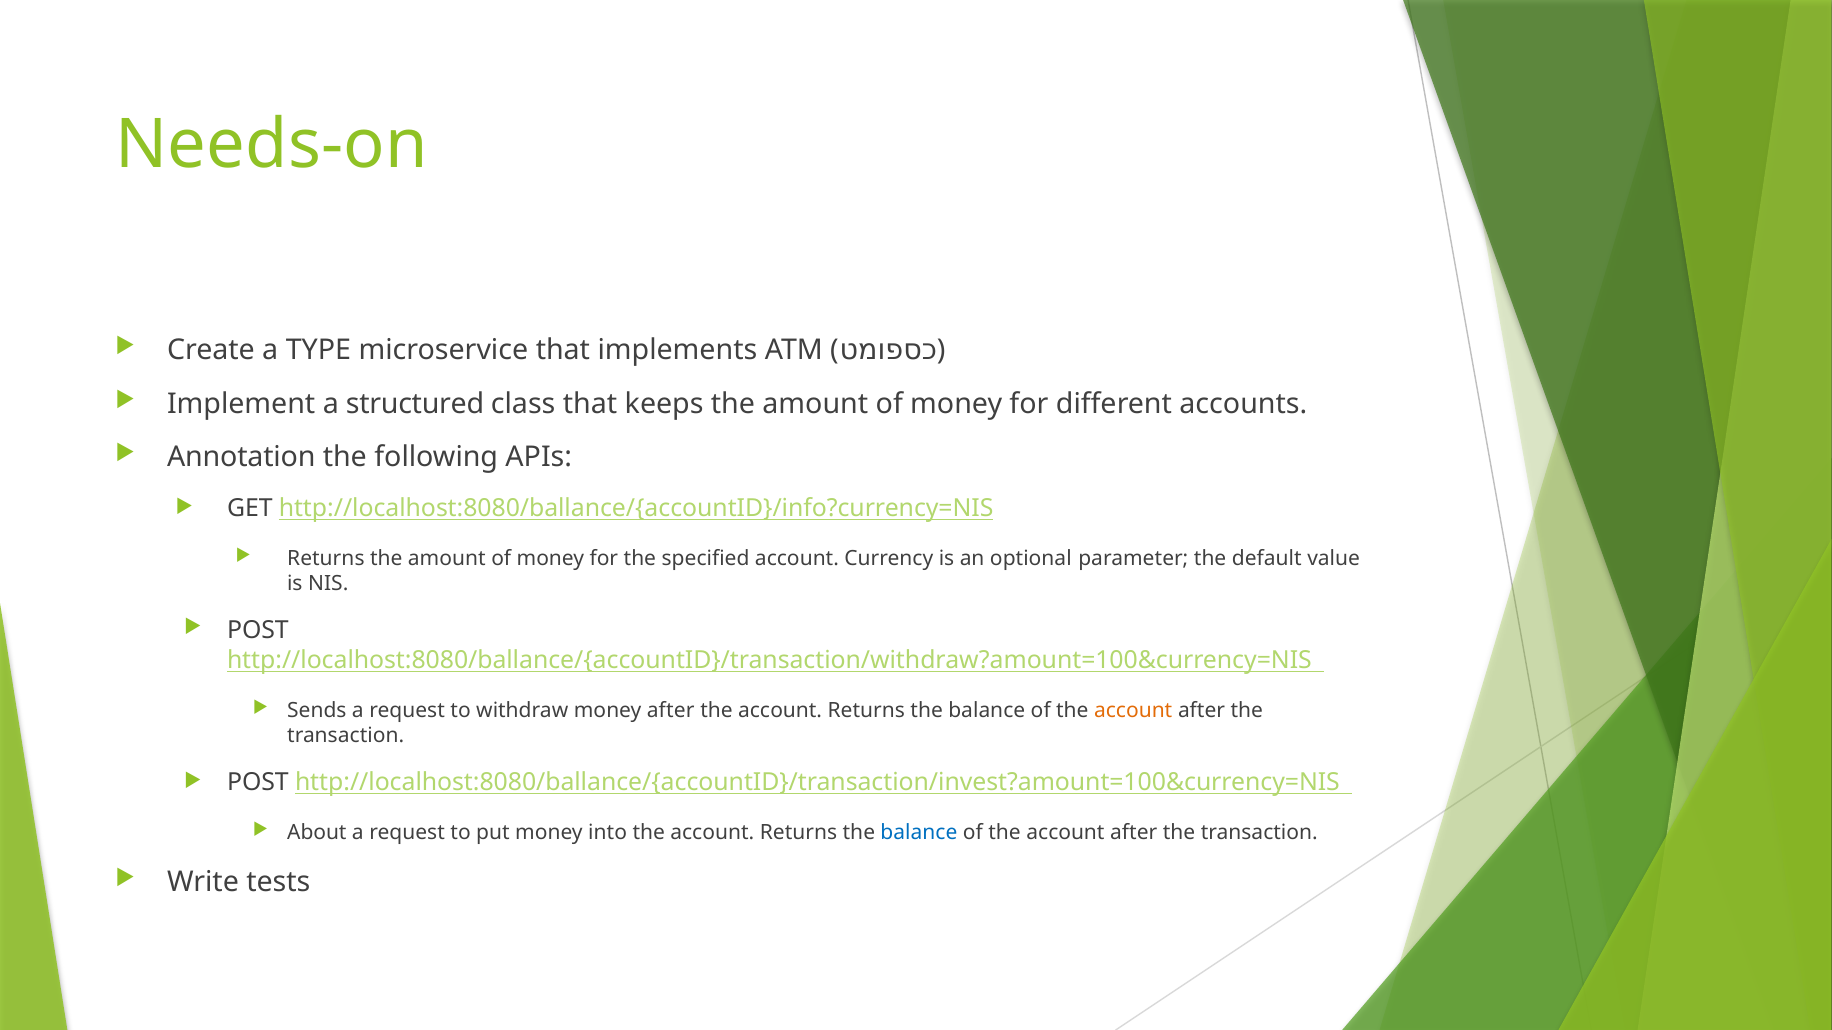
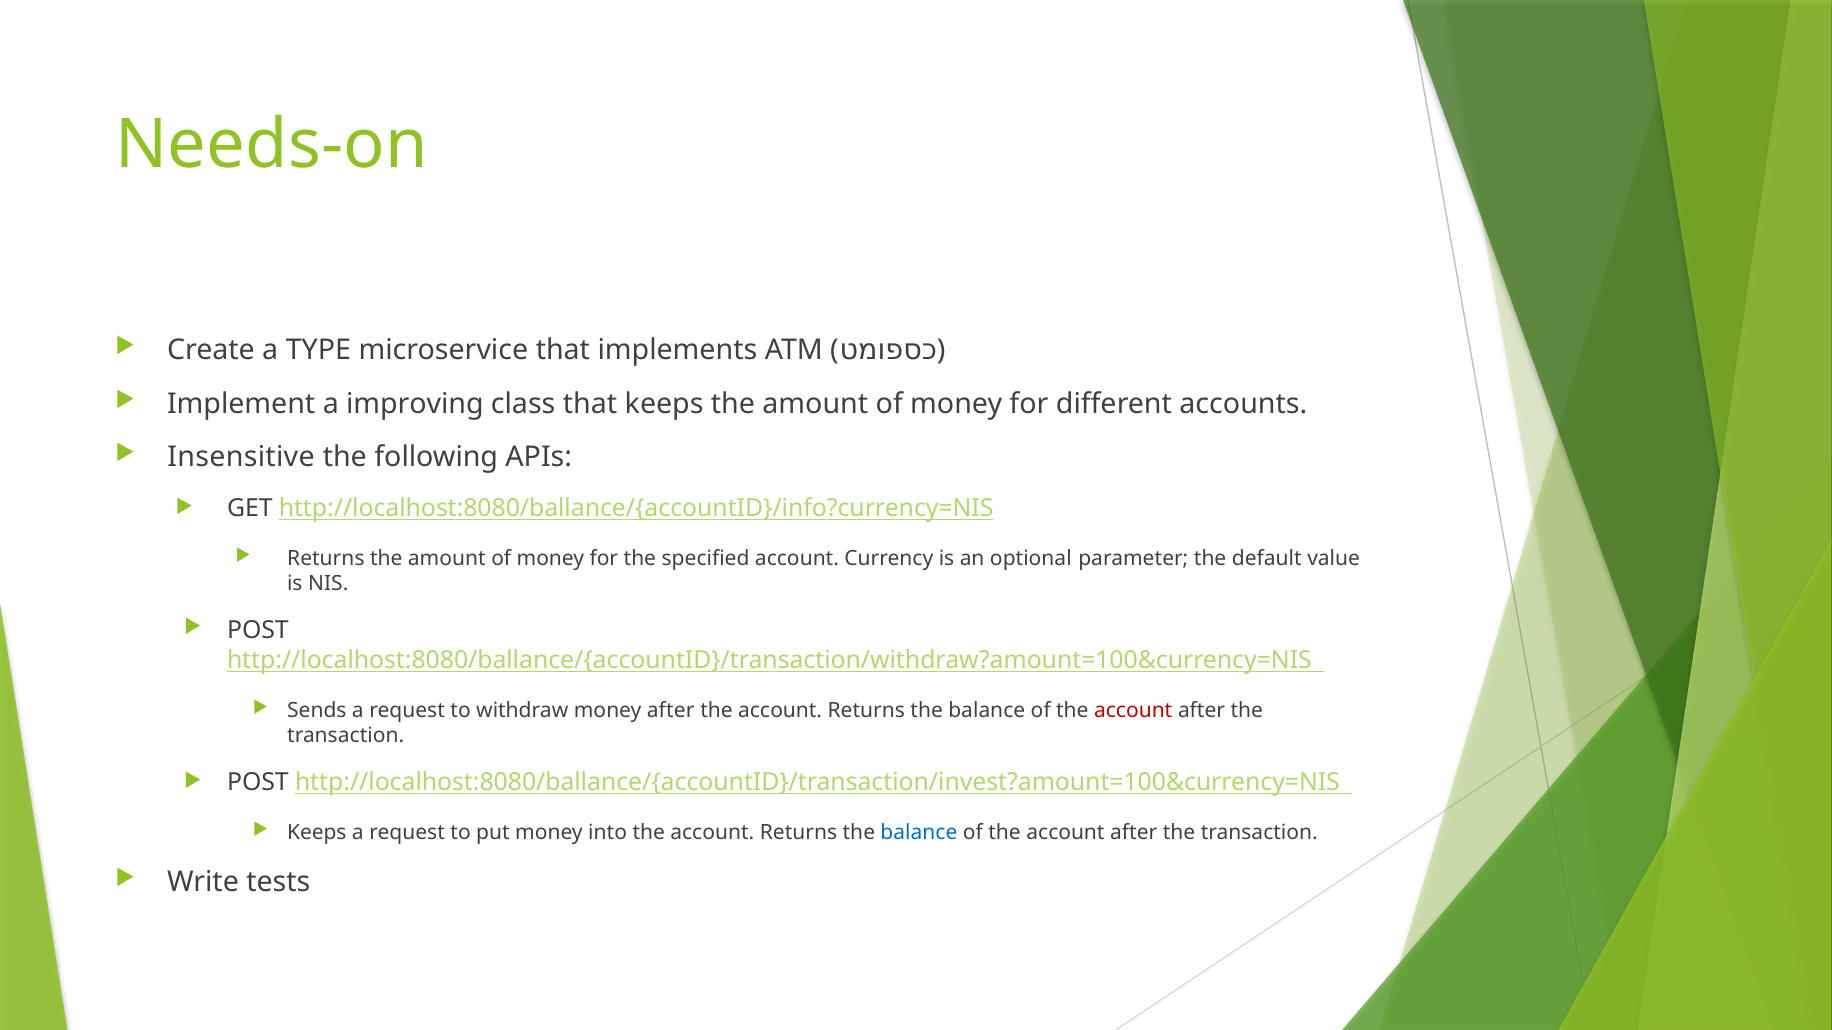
structured: structured -> improving (415, 404)
Annotation: Annotation -> Insensitive (241, 458)
account colour: orange -> red (1133, 711)
About: About -> Keeps (317, 833)
